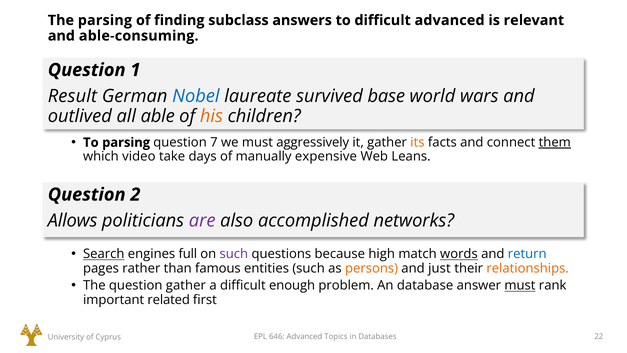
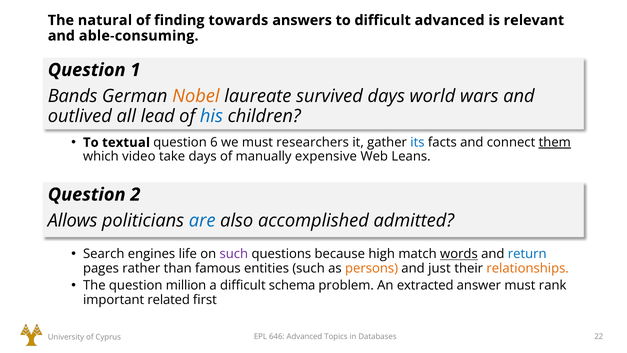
The parsing: parsing -> natural (105, 20)
subclass: subclass -> towards (238, 20)
Result: Result -> Bands (73, 96)
Nobel colour: blue -> orange (196, 96)
survived base: base -> days (386, 96)
able: able -> lead (158, 116)
his colour: orange -> blue (211, 116)
To parsing: parsing -> textual (126, 142)
7: 7 -> 6 (214, 142)
aggressively: aggressively -> researchers (313, 142)
its colour: orange -> blue (417, 142)
are colour: purple -> blue (202, 221)
networks: networks -> admitted (414, 221)
Search underline: present -> none (104, 254)
full: full -> life (188, 254)
question gather: gather -> million (186, 285)
enough: enough -> schema (292, 285)
database: database -> extracted (425, 285)
must underline: present -> none (520, 285)
